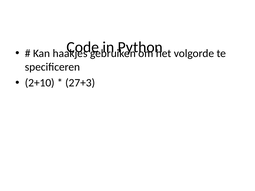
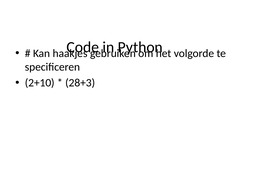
27+3: 27+3 -> 28+3 (80, 83)
